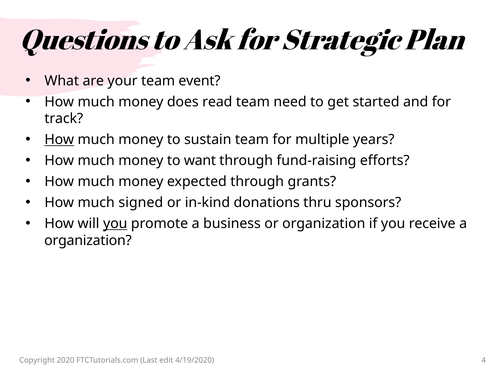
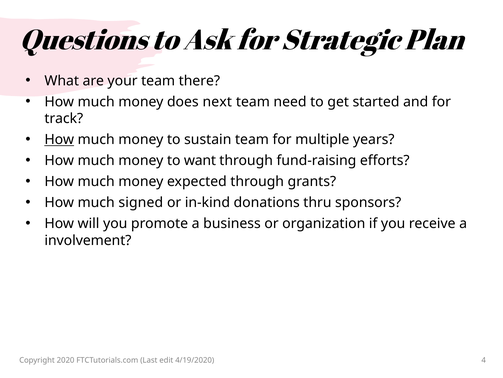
event: event -> there (199, 81)
read: read -> next (217, 102)
you underline: present -> none (115, 223)
organization: organization -> involvement (88, 240)
